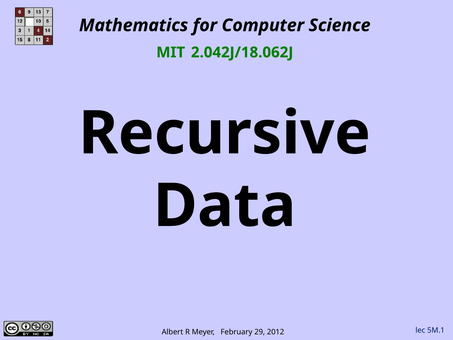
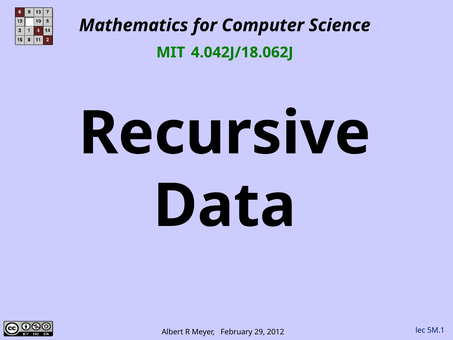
2.042J/18.062J: 2.042J/18.062J -> 4.042J/18.062J (242, 52)
